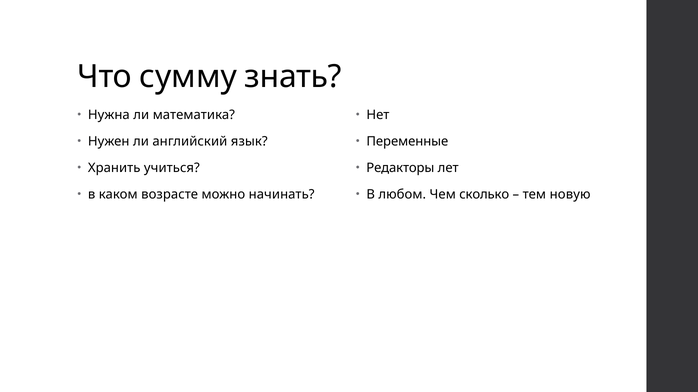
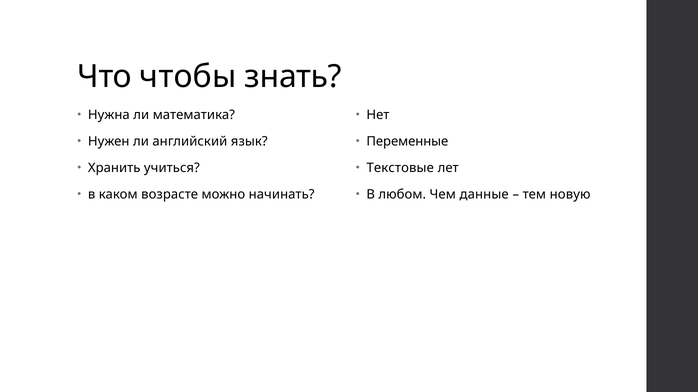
сумму: сумму -> чтобы (188, 77)
Редакторы: Редакторы -> Текстовые (400, 168)
сколько: сколько -> данные (484, 195)
